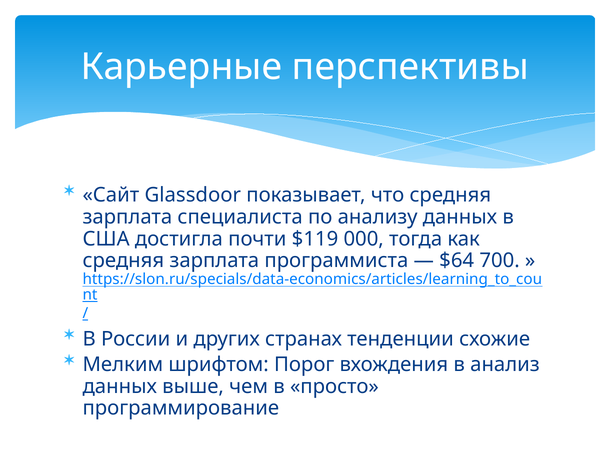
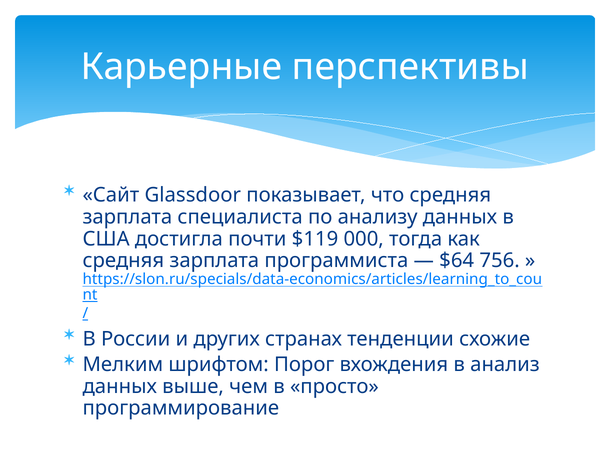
700: 700 -> 756 (500, 261)
